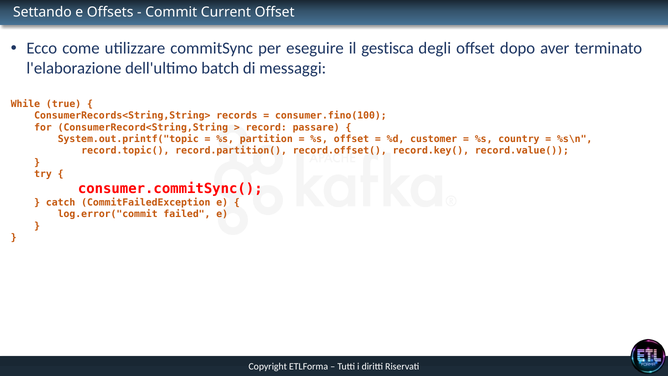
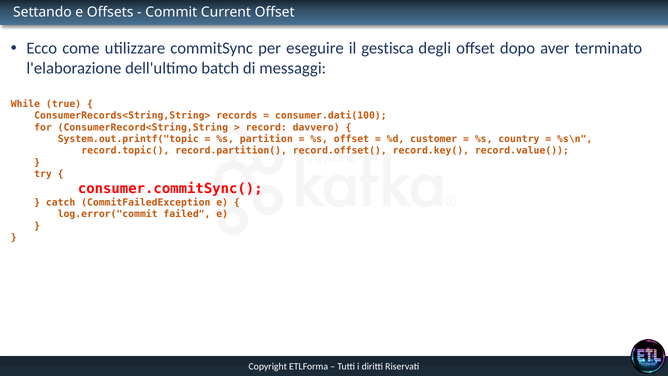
consumer.fino(100: consumer.fino(100 -> consumer.dati(100 (331, 116)
passare: passare -> davvero (316, 127)
